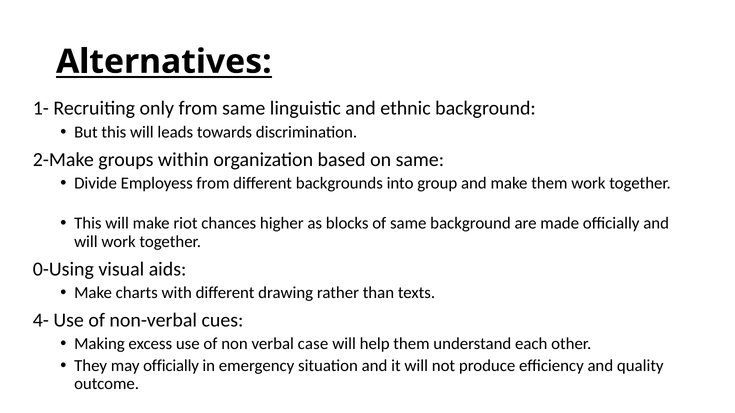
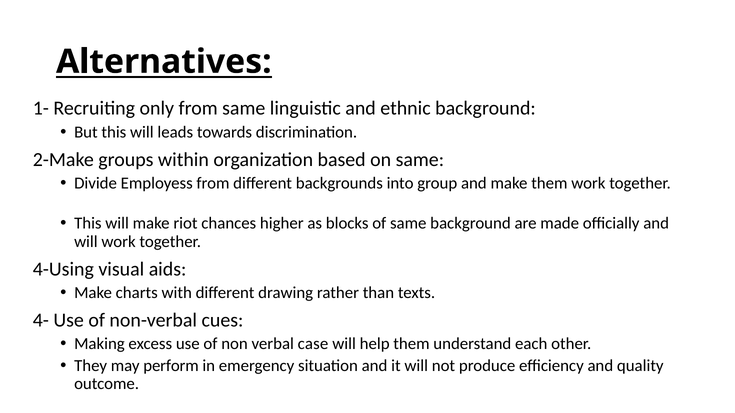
0-Using: 0-Using -> 4-Using (63, 269)
may officially: officially -> perform (171, 366)
